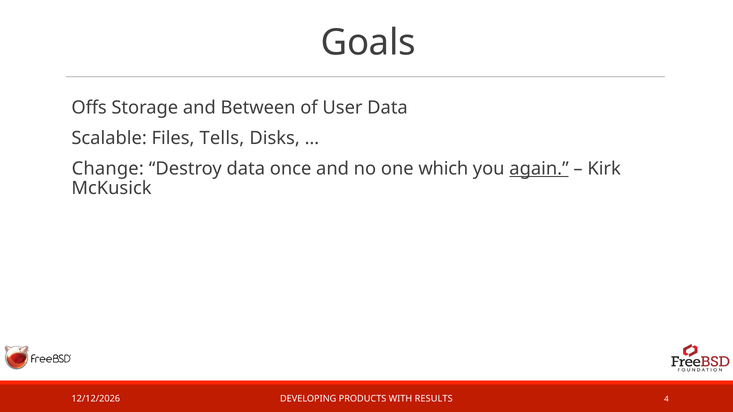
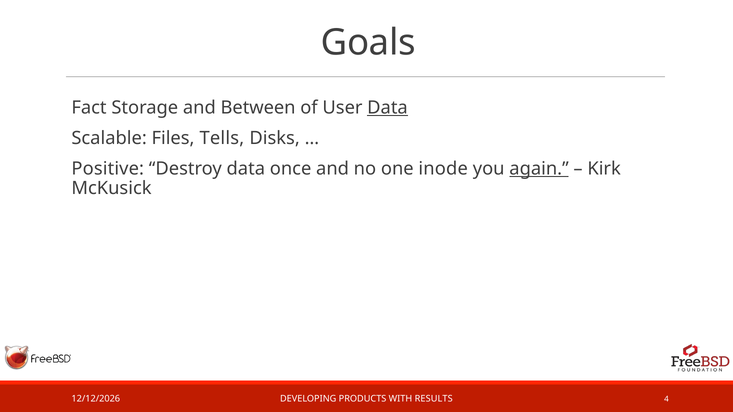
Offs: Offs -> Fact (89, 108)
Data underline: none -> present (388, 108)
Change: Change -> Positive (108, 169)
which: which -> inode (443, 169)
